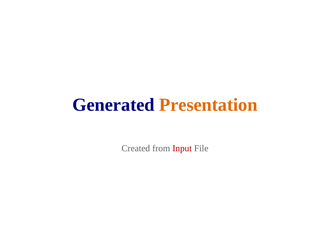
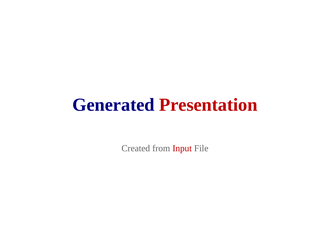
Presentation colour: orange -> red (208, 105)
